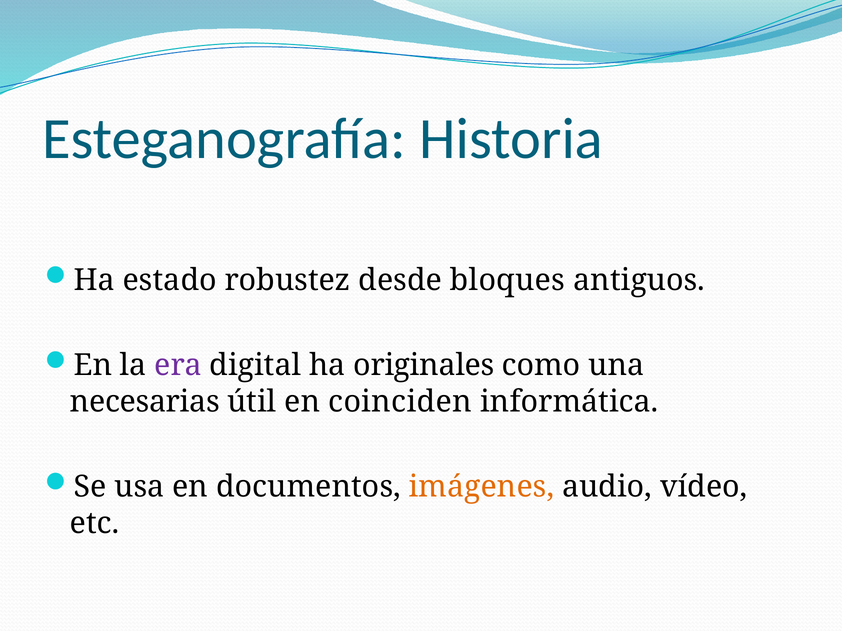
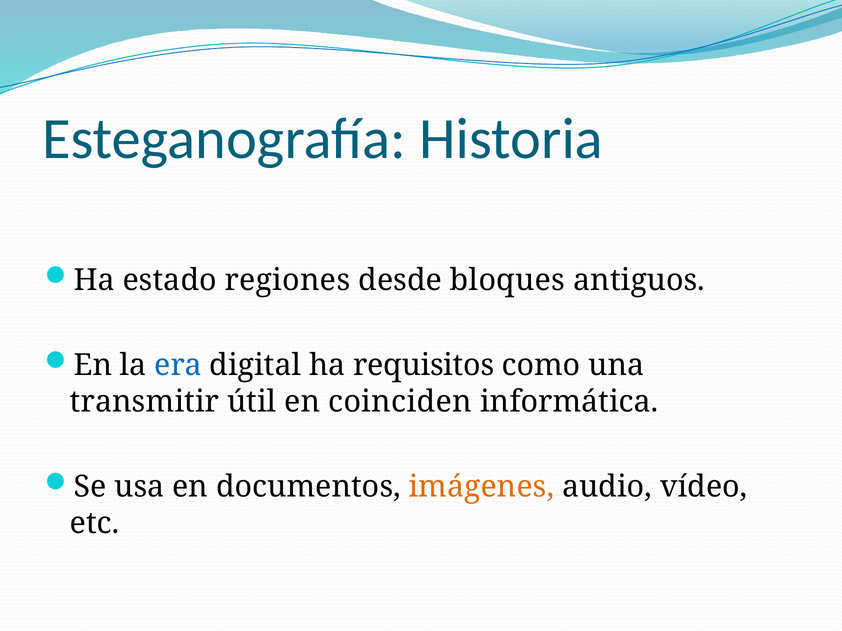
robustez: robustez -> regiones (287, 281)
era colour: purple -> blue (178, 366)
originales: originales -> requisitos (424, 366)
necesarias: necesarias -> transmitir (145, 402)
